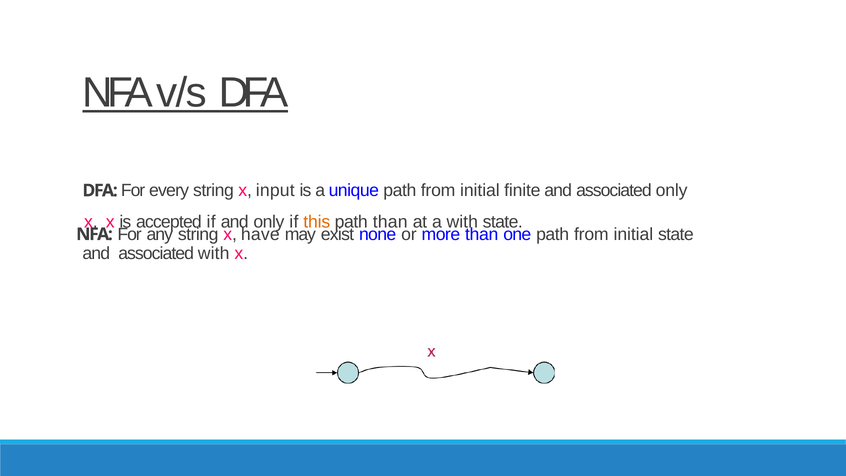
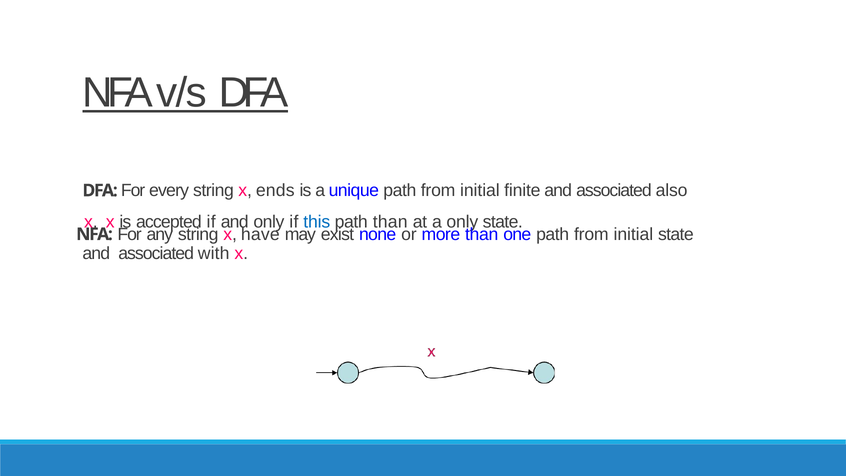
input: input -> ends (275, 190)
associated only: only -> also (672, 190)
this colour: orange -> blue (317, 222)
a with: with -> only (462, 222)
